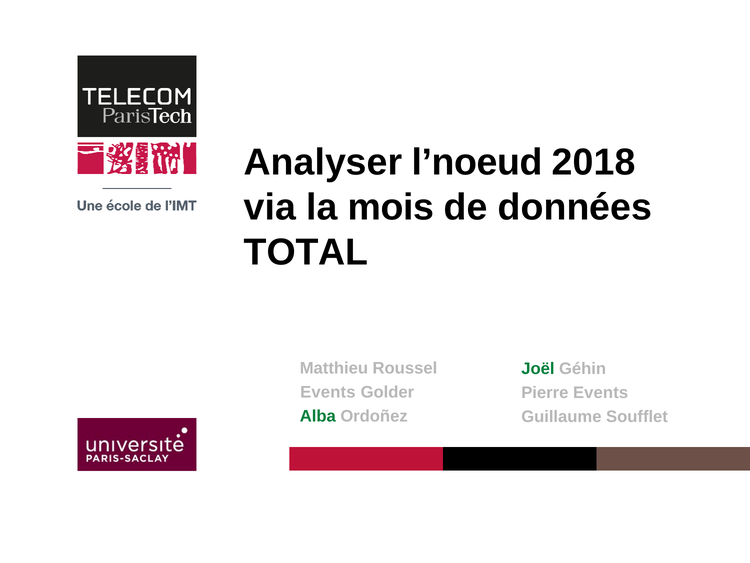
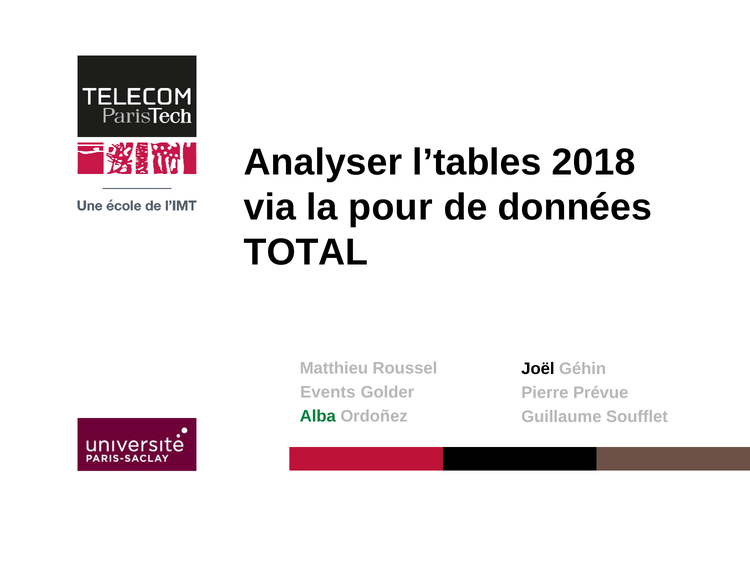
l’noeud: l’noeud -> l’tables (477, 162)
mois: mois -> pour (390, 207)
Joël colour: green -> black (538, 368)
Pierre Events: Events -> Prévue (601, 392)
